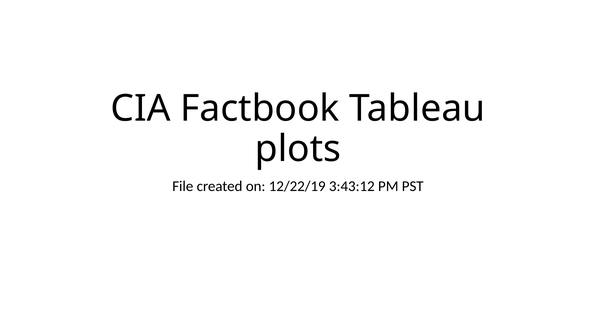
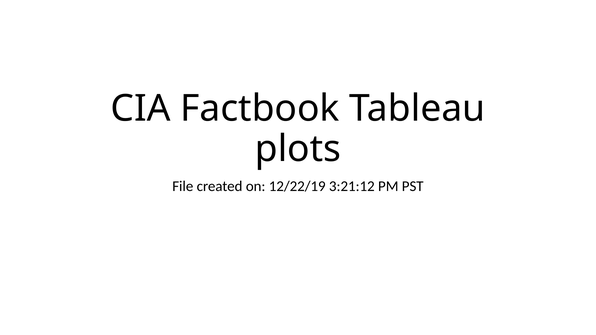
3:43:12: 3:43:12 -> 3:21:12 (352, 186)
